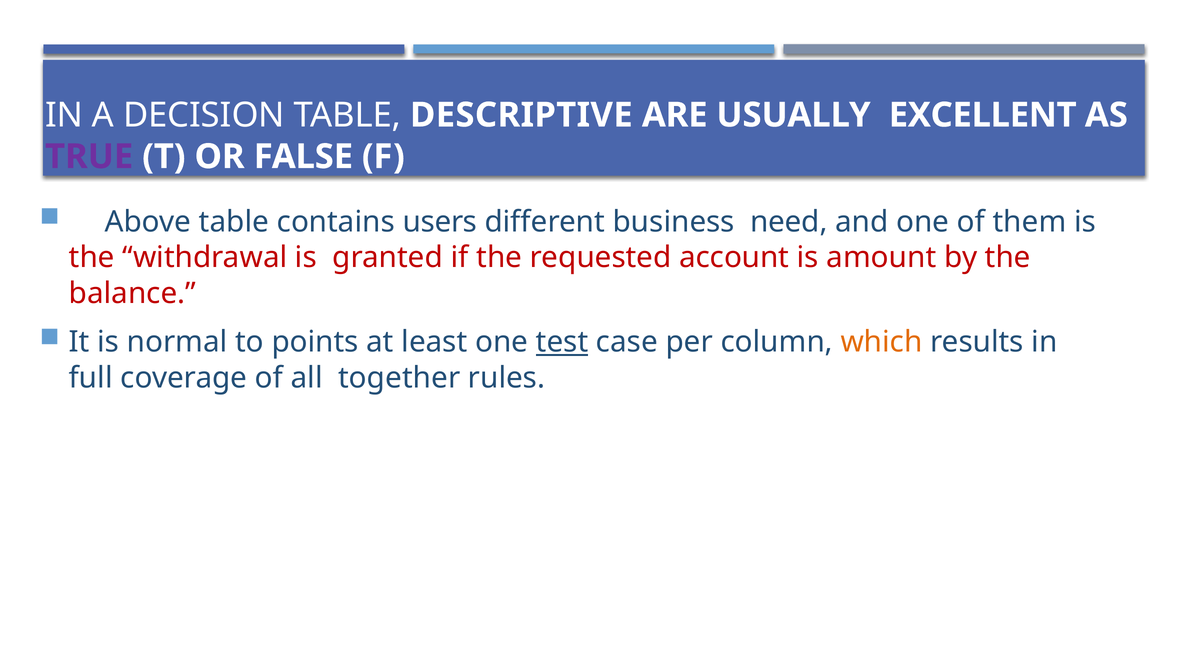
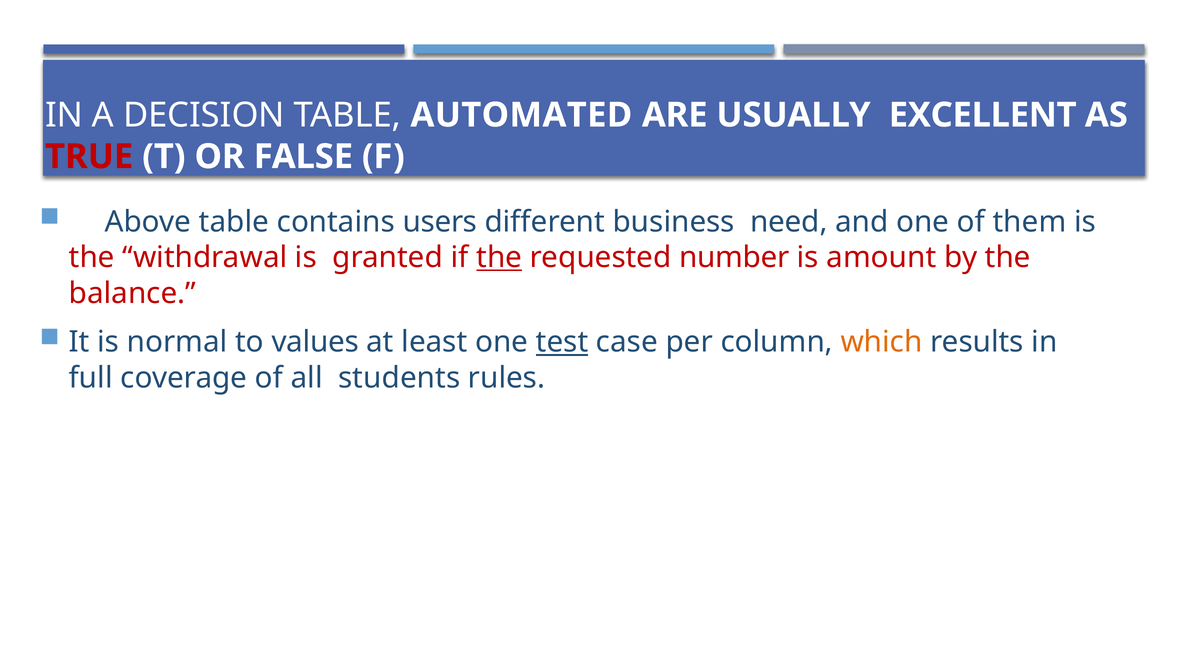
DESCRIPTIVE: DESCRIPTIVE -> AUTOMATED (521, 115)
TRUE colour: purple -> red (89, 157)
the underline: none -> present (499, 258)
account: account -> number (734, 258)
points: points -> values (315, 342)
together: together -> students (399, 378)
